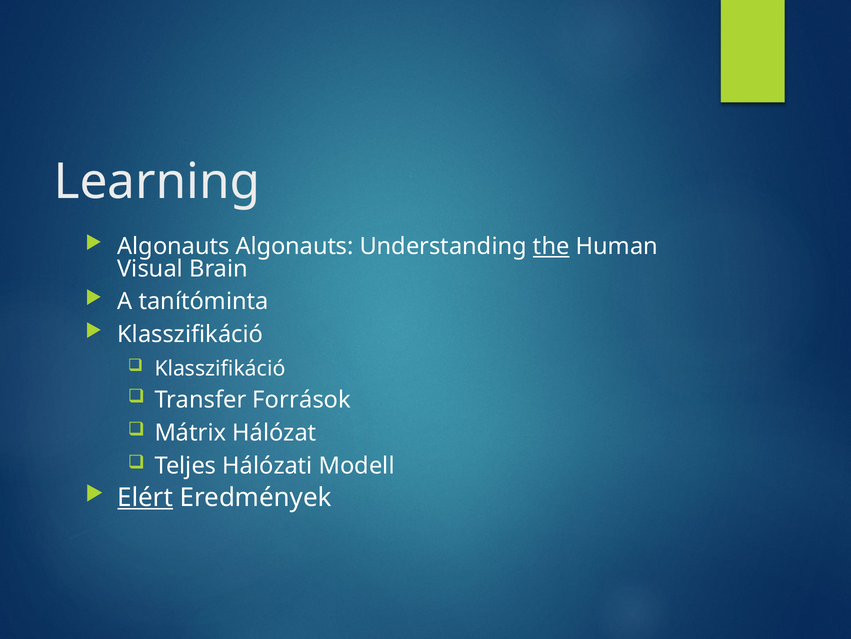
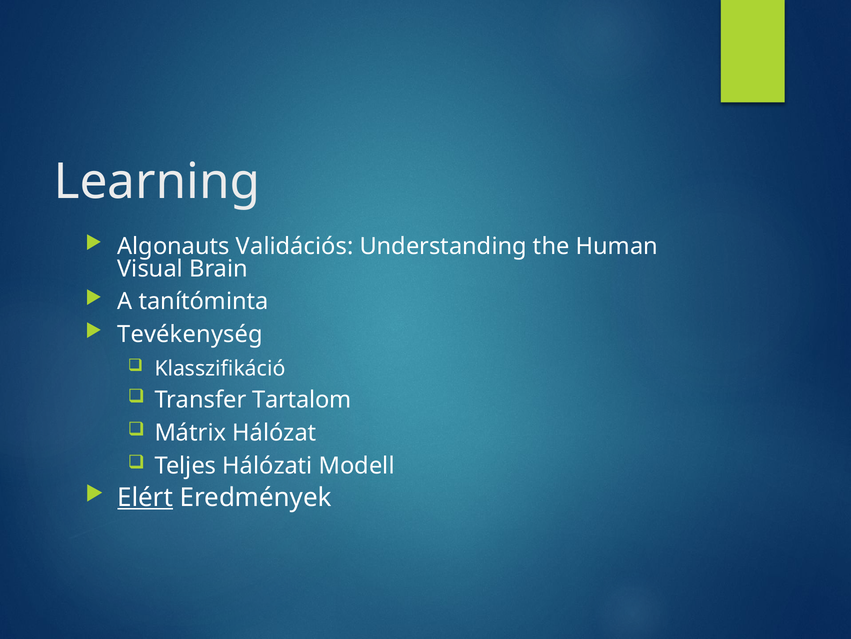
Algonauts Algonauts: Algonauts -> Validációs (295, 246)
the underline: present -> none (551, 246)
Klasszifikáció: Klasszifikáció -> Tevékenység (190, 334)
Források: Források -> Tartalom (302, 400)
